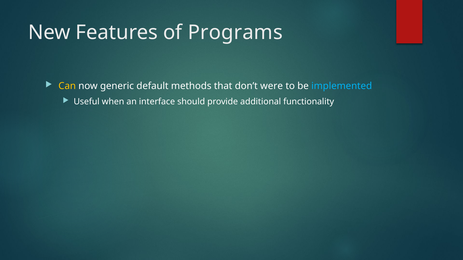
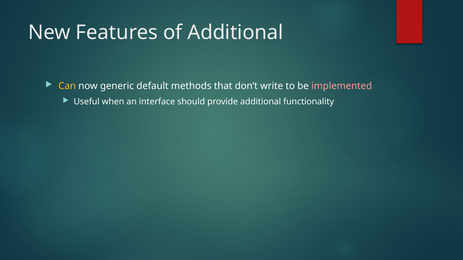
of Programs: Programs -> Additional (235, 33)
were: were -> write (272, 86)
implemented colour: light blue -> pink (342, 86)
